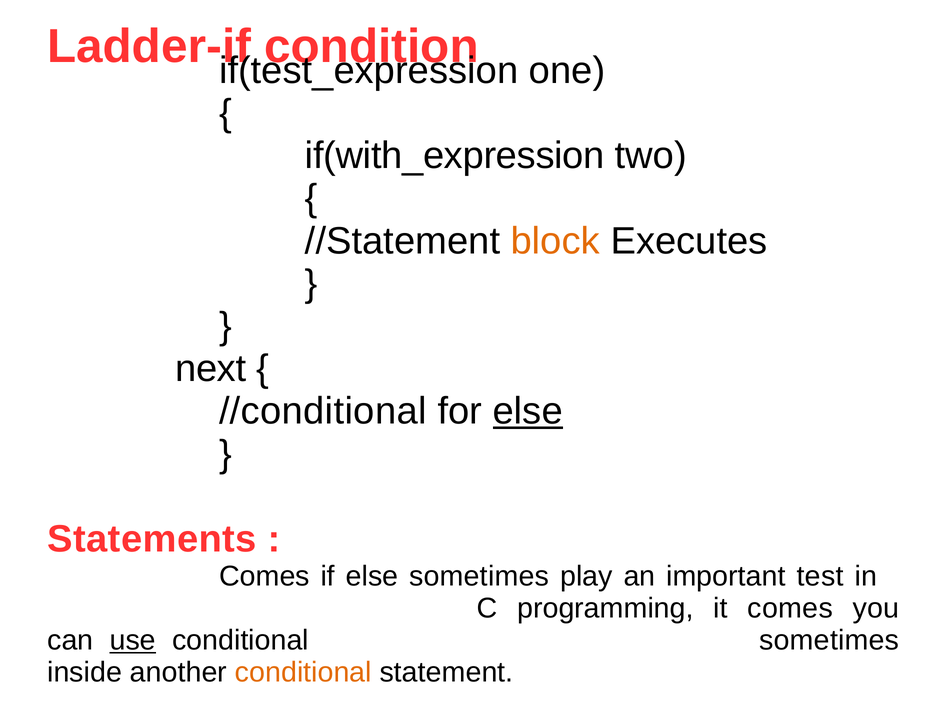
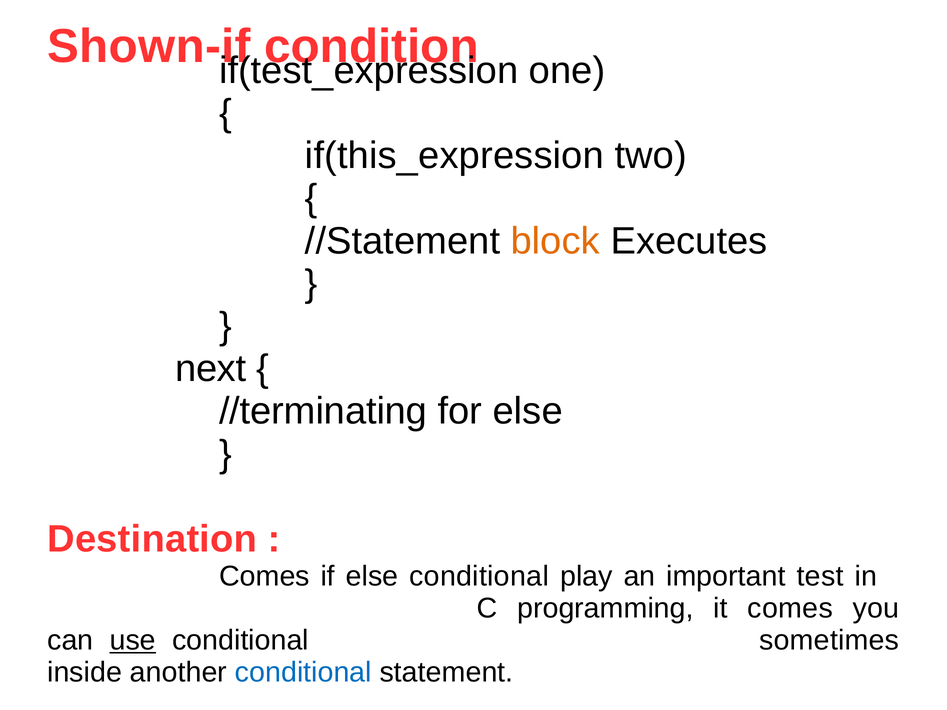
Ladder-if: Ladder-if -> Shown-if (149, 47)
if(with_expression: if(with_expression -> if(this_expression (454, 156)
//conditional: //conditional -> //terminating (323, 411)
else underline: present -> none (528, 411)
Statements: Statements -> Destination (152, 539)
else sometimes: sometimes -> conditional (479, 577)
conditional colour: orange -> blue (303, 672)
